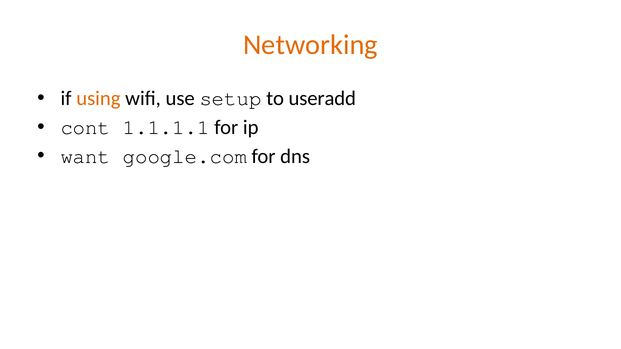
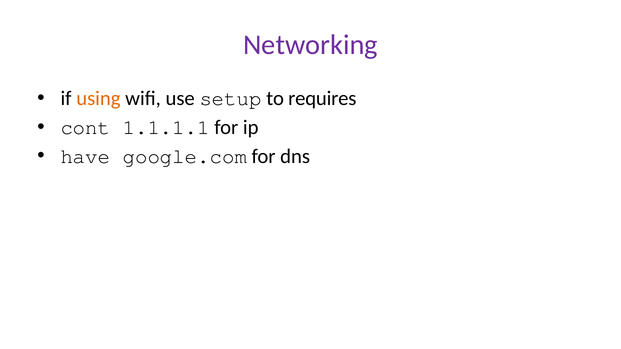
Networking colour: orange -> purple (310, 45)
useradd: useradd -> requires (322, 98)
want: want -> have (85, 156)
